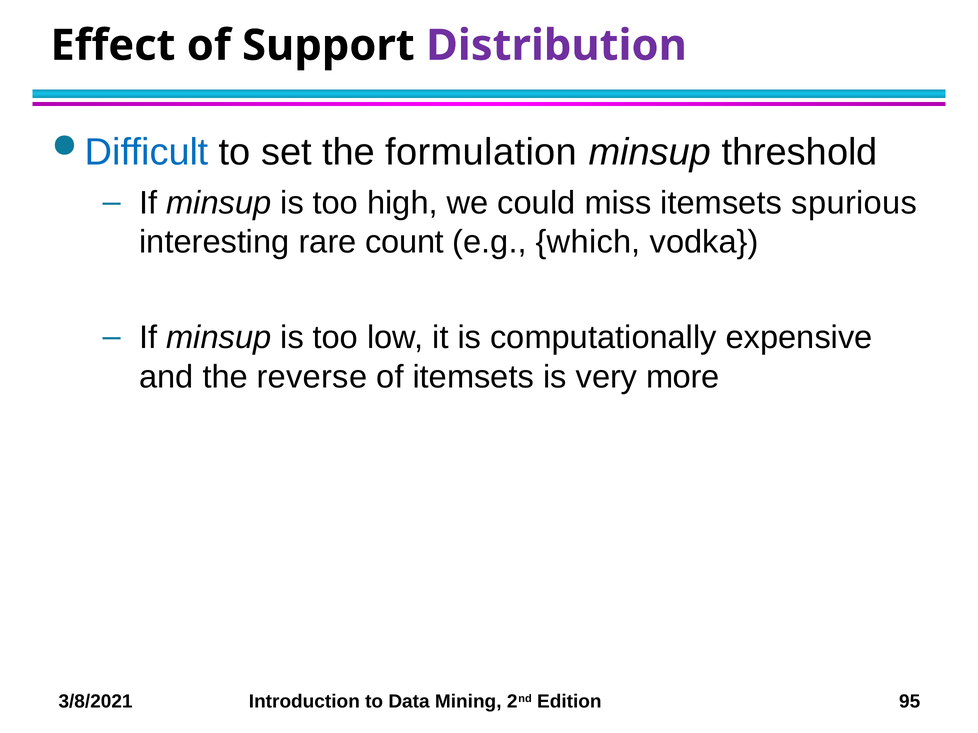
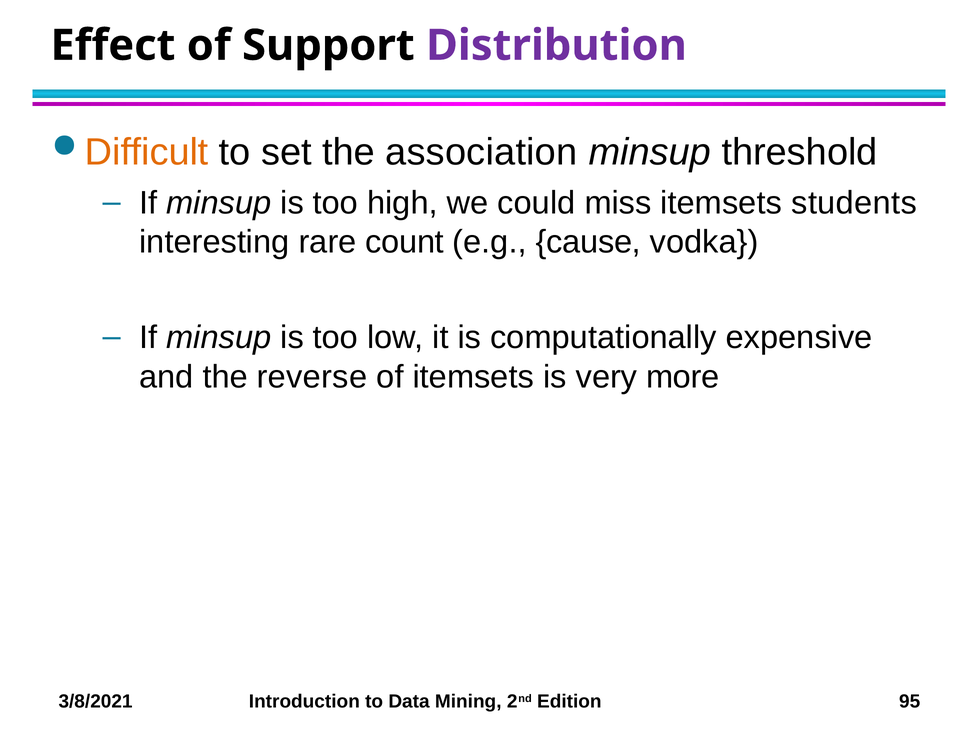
Difficult colour: blue -> orange (147, 152)
formulation: formulation -> association (481, 152)
spurious: spurious -> students (854, 203)
which: which -> cause (588, 242)
